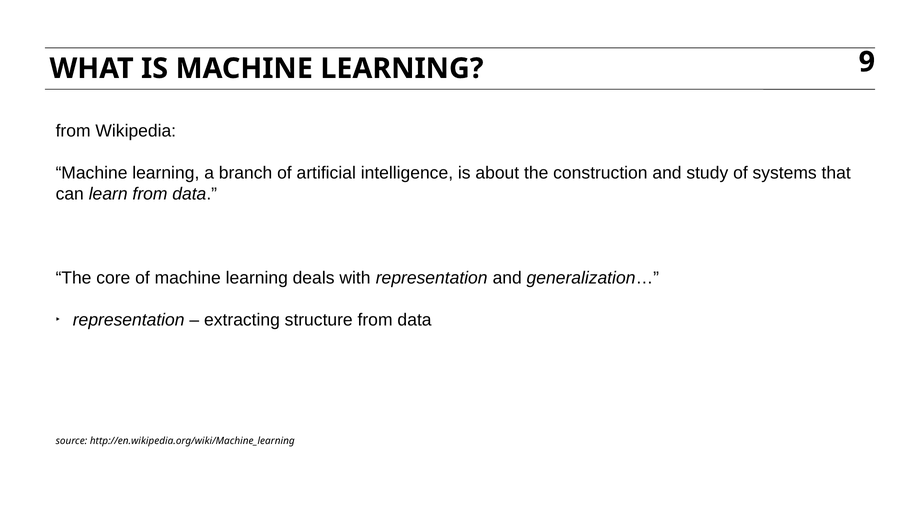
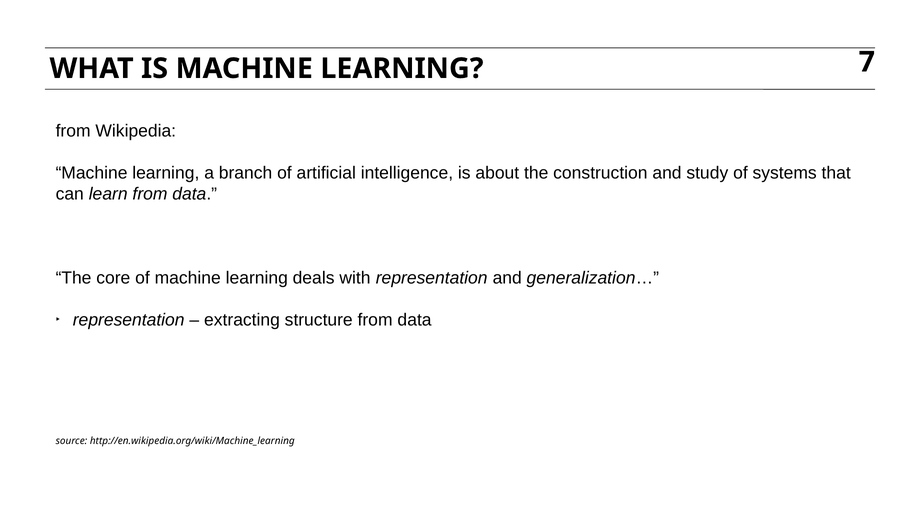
9: 9 -> 7 (867, 62)
